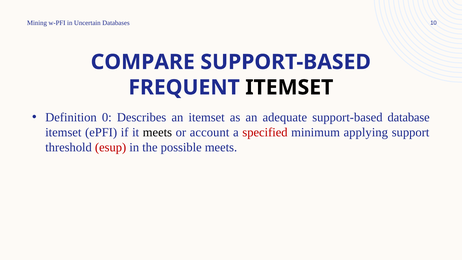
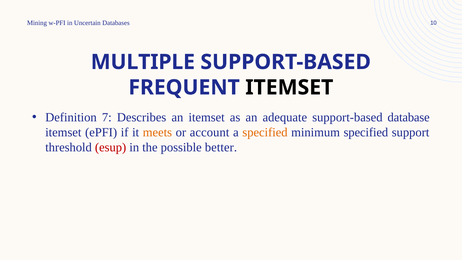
COMPARE: COMPARE -> MULTIPLE (143, 62)
0: 0 -> 7 (107, 117)
meets colour: black -> orange (157, 132)
specified colour: red -> orange (265, 132)
minimum applying: applying -> specified (366, 132)
possible meets: meets -> better (221, 147)
